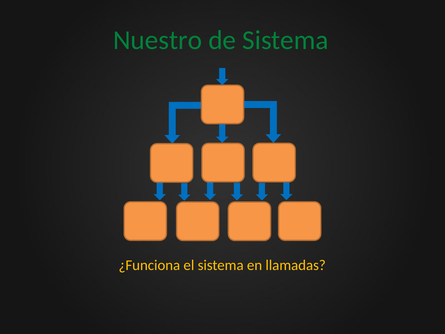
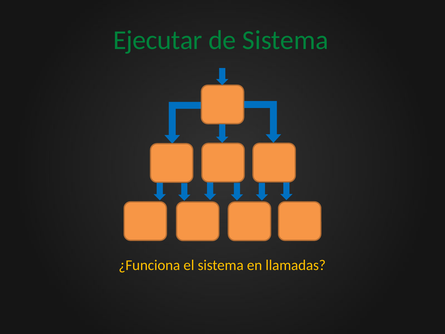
Nuestro: Nuestro -> Ejecutar (158, 40)
